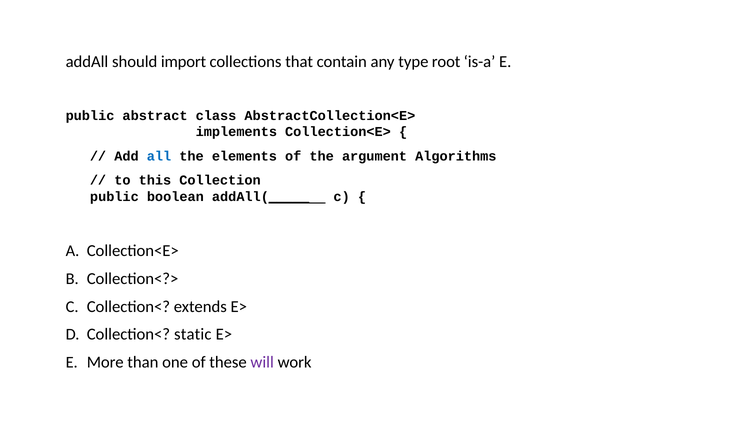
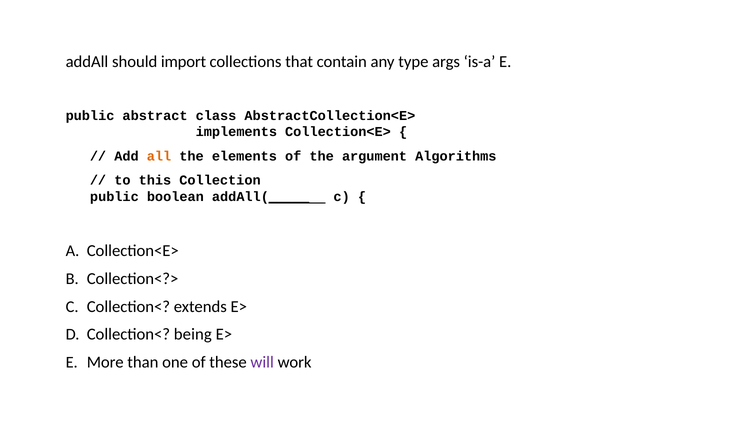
root: root -> args (446, 62)
all colour: blue -> orange (159, 156)
static: static -> being (193, 334)
